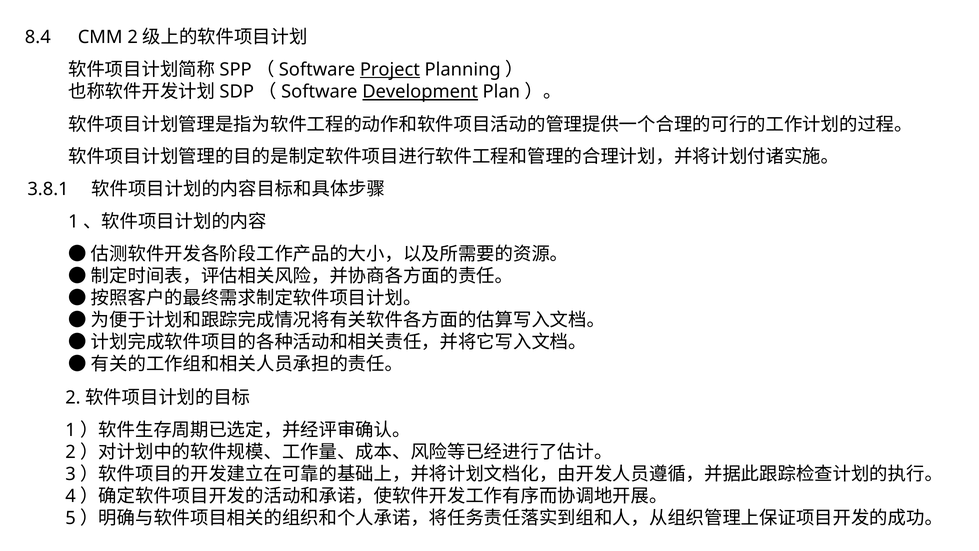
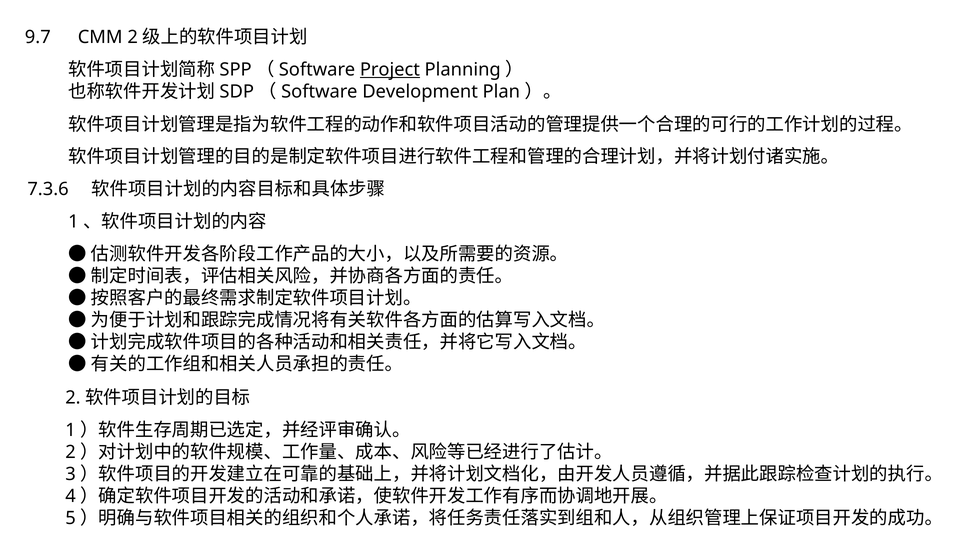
8.4: 8.4 -> 9.7 (38, 37)
Development underline: present -> none (420, 92)
3.8.1: 3.8.1 -> 7.3.6 (48, 189)
